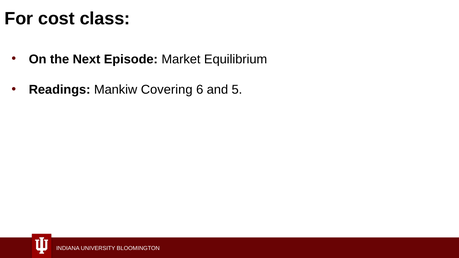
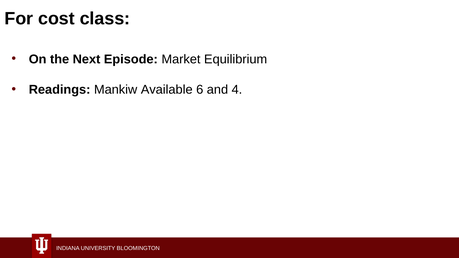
Covering: Covering -> Available (167, 90)
5: 5 -> 4 (237, 90)
